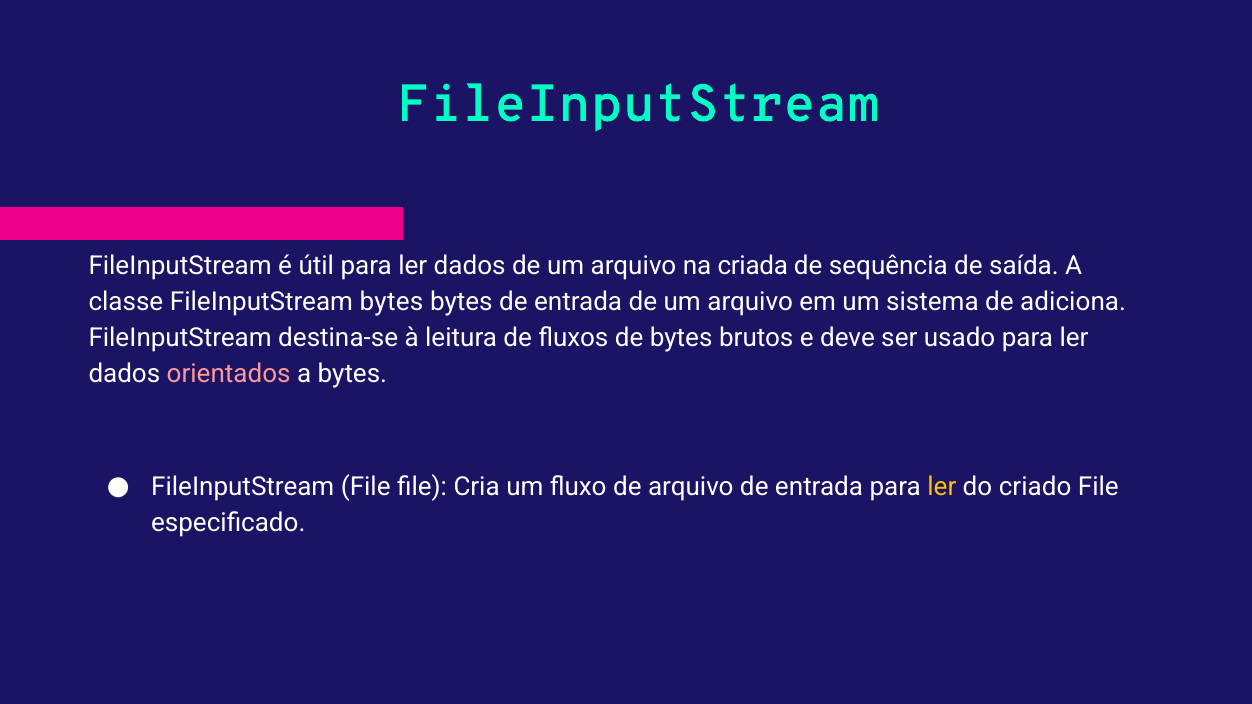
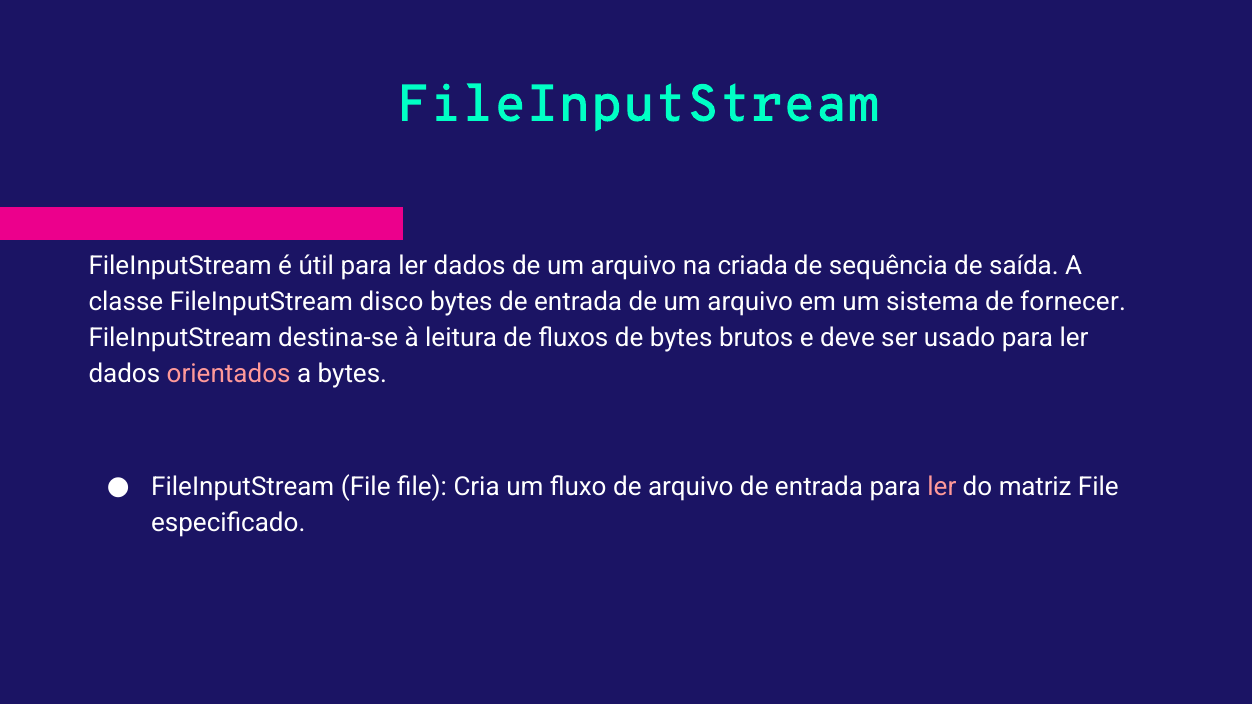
FileInputStream bytes: bytes -> disco (391, 302)
adiciona: adiciona -> fornecer (1073, 302)
ler colour: yellow -> pink (942, 487)
criado: criado -> matriz (1035, 487)
